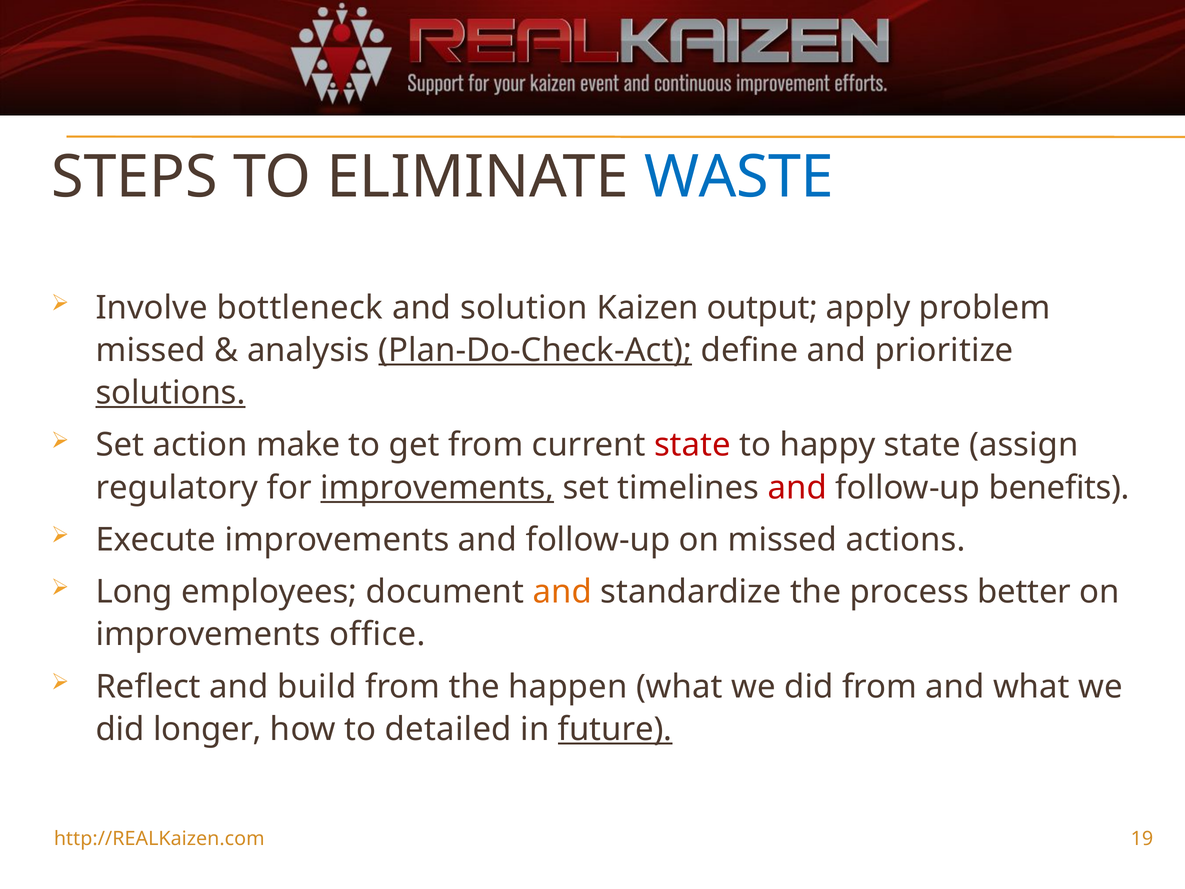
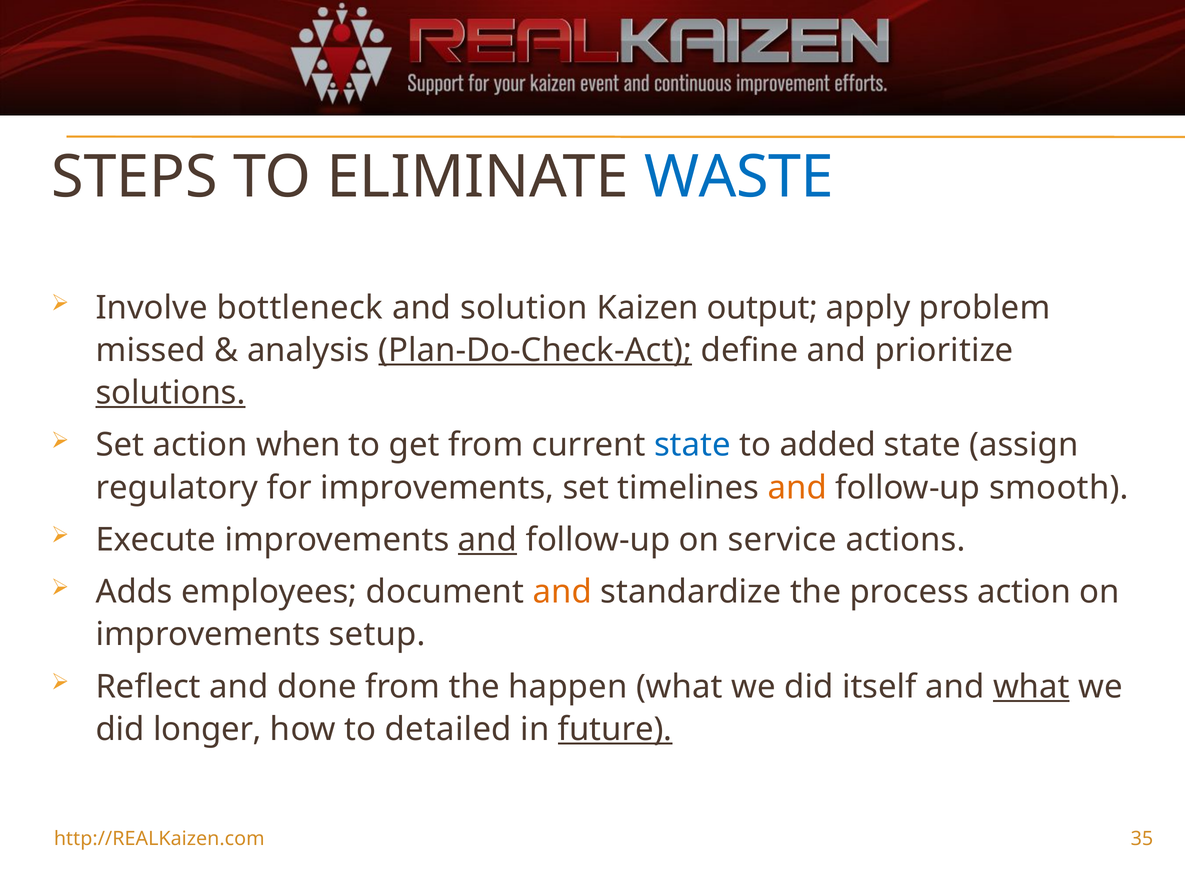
make: make -> when (298, 445)
state colour: red -> blue (692, 445)
happy: happy -> added (828, 445)
improvements underline: present -> none (437, 488)
and colour: red -> orange (797, 488)
benefits: benefits -> smooth (1059, 488)
and underline: none -> present (487, 540)
on missed: missed -> service (782, 540)
Long: Long -> Adds (134, 592)
process better: better -> action (1024, 592)
office: office -> setup (377, 634)
build: build -> done (317, 687)
did from: from -> itself (879, 687)
what underline: none -> present (1031, 687)
19: 19 -> 35 (1142, 839)
